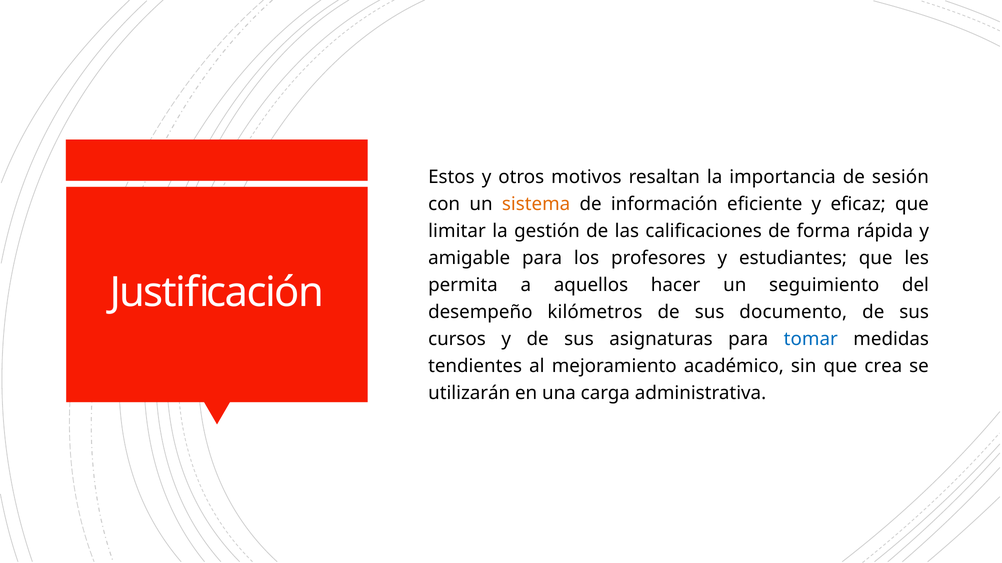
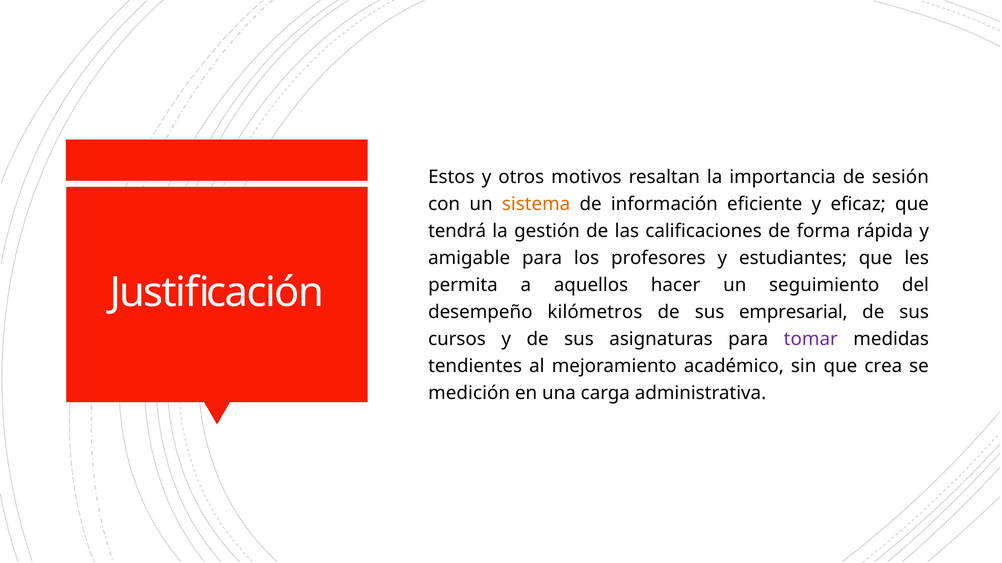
limitar: limitar -> tendrá (457, 231)
documento: documento -> empresarial (793, 312)
tomar colour: blue -> purple (811, 339)
utilizarán: utilizarán -> medición (469, 393)
